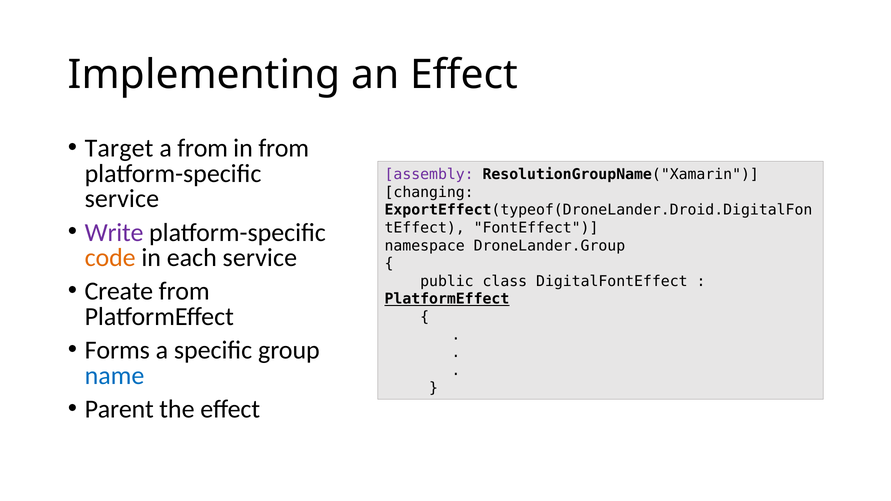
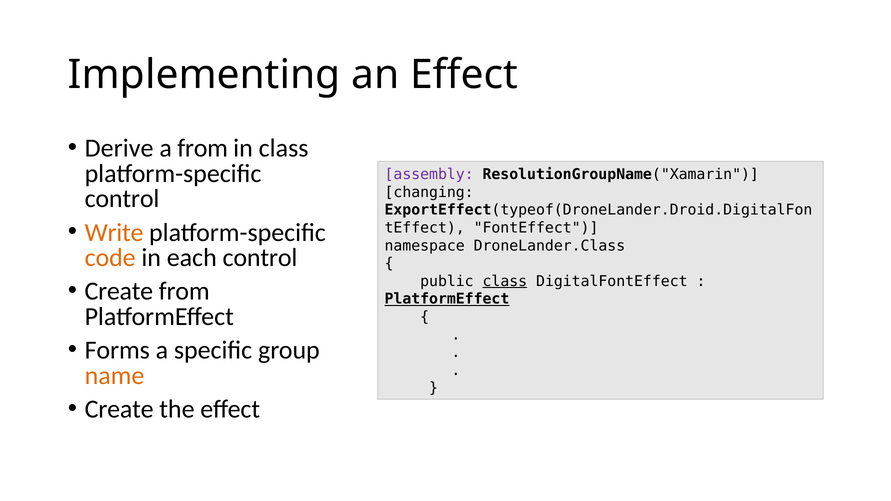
Target: Target -> Derive (119, 148)
in from: from -> class (284, 148)
service: service -> control (122, 199)
Write colour: purple -> orange (114, 233)
DroneLander.Group: DroneLander.Group -> DroneLander.Class (549, 246)
each service: service -> control (260, 258)
class underline: none -> present (505, 281)
name colour: blue -> orange (114, 376)
Parent: Parent -> Create (119, 409)
